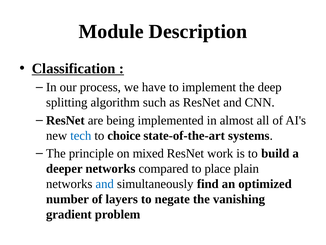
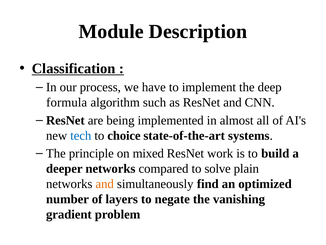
splitting: splitting -> formula (67, 102)
place: place -> solve (218, 168)
and colour: blue -> orange (105, 184)
